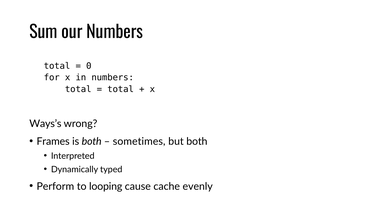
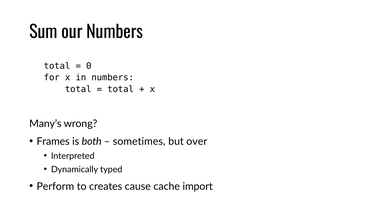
Ways’s: Ways’s -> Many’s (45, 124)
but both: both -> over (197, 142)
looping: looping -> creates (106, 187)
evenly: evenly -> import (198, 187)
